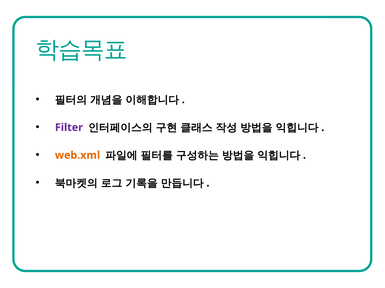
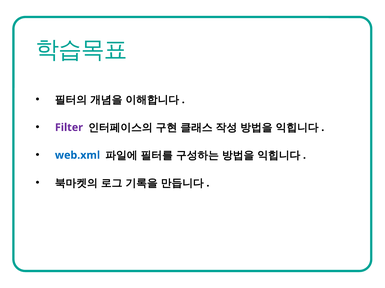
web.xml colour: orange -> blue (77, 156)
